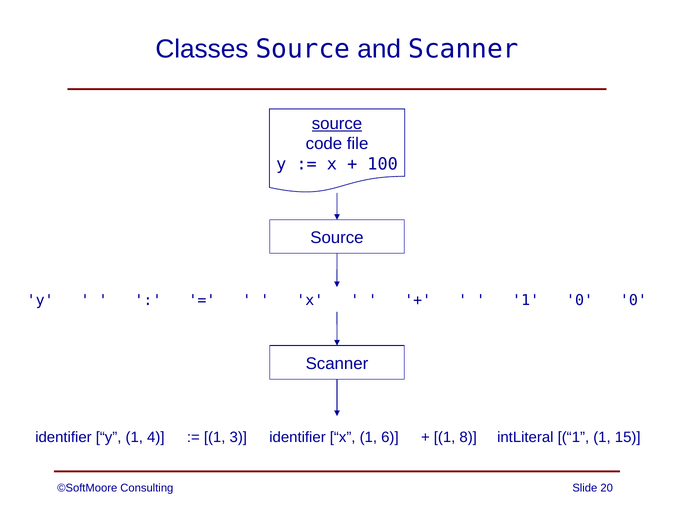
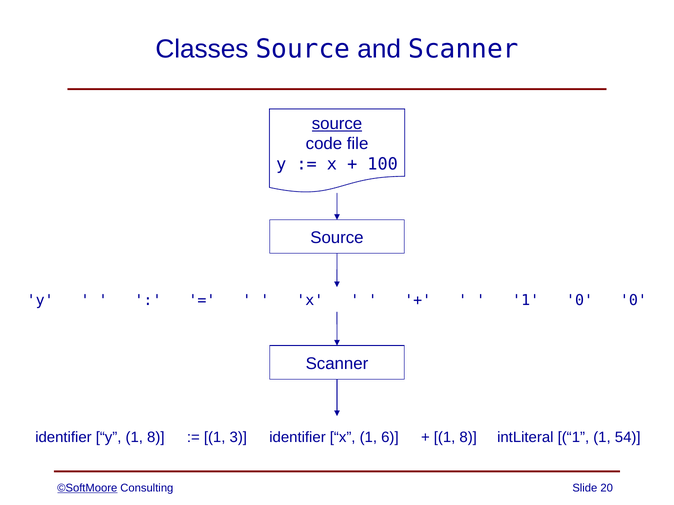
y 1 4: 4 -> 8 (156, 438)
15: 15 -> 54 (628, 438)
©SoftMoore underline: none -> present (87, 488)
